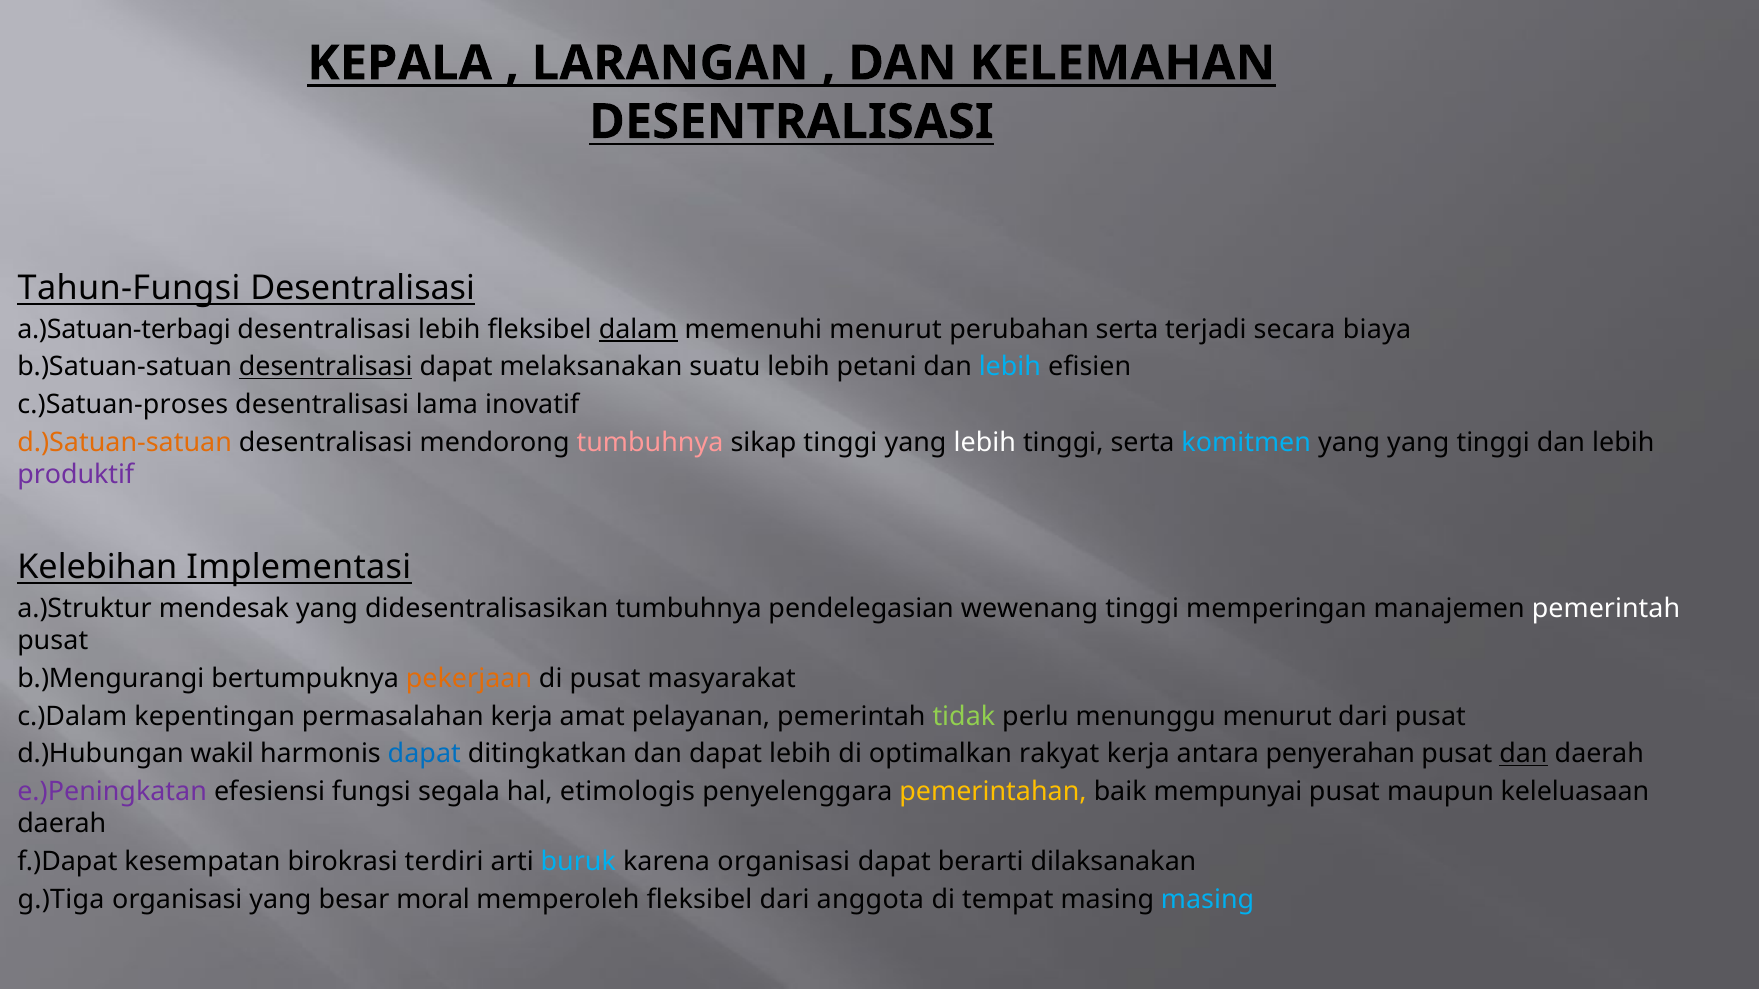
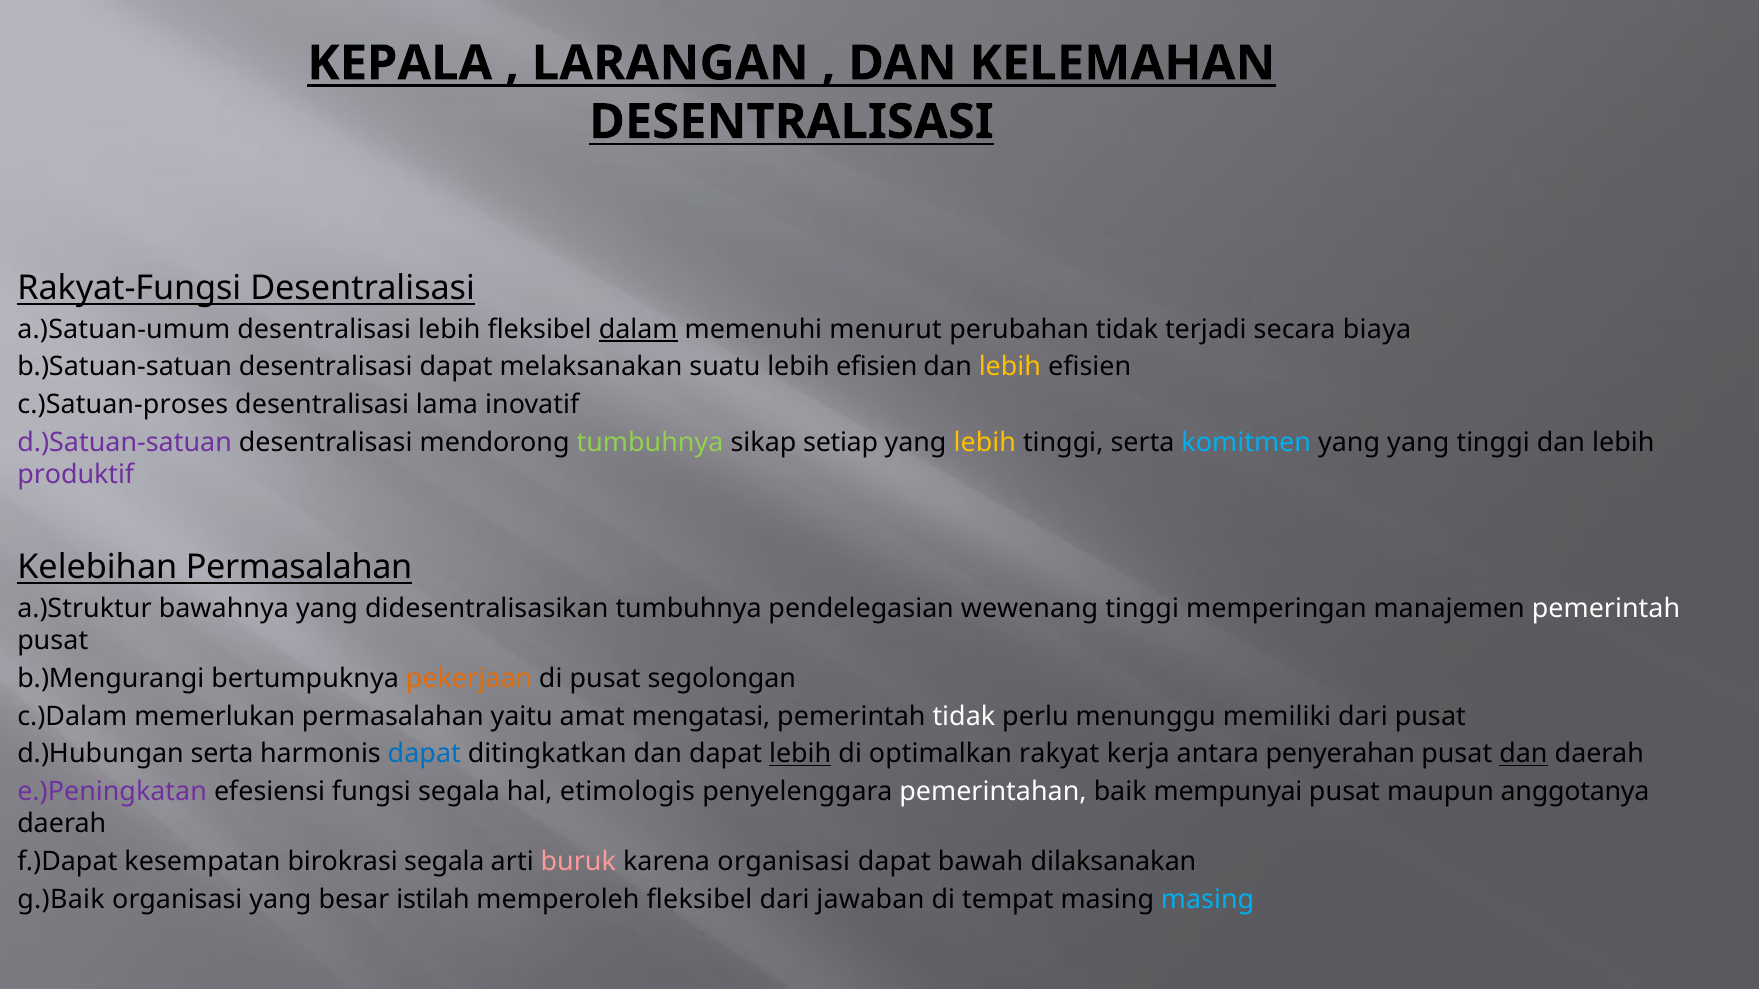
Tahun-Fungsi: Tahun-Fungsi -> Rakyat-Fungsi (129, 288)
a.)Satuan-terbagi: a.)Satuan-terbagi -> a.)Satuan-umum (124, 330)
perubahan serta: serta -> tidak (1127, 330)
desentralisasi underline: present -> none (326, 367)
petani: petani -> efisien (877, 367)
lebih colour: light blue -> yellow (1010, 367)
d.)Satuan-satuan colour: orange -> purple (125, 443)
tumbuhnya colour: pink -> light green (650, 443)
sikap tinggi: tinggi -> setiap (841, 443)
lebih colour: white -> yellow (985, 443)
Kelebihan Implementasi: Implementasi -> Permasalahan (299, 567)
mendesak: mendesak -> bawahnya (224, 609)
masyarakat: masyarakat -> segolongan (722, 679)
kepentingan: kepentingan -> memerlukan (215, 717)
permasalahan kerja: kerja -> yaitu (522, 717)
pelayanan: pelayanan -> mengatasi (701, 717)
tidak colour: light green -> white (964, 717)
menunggu menurut: menurut -> memiliki (1277, 717)
d.)Hubungan wakil: wakil -> serta (222, 754)
lebih underline: none -> present (800, 754)
pemerintahan colour: yellow -> white (993, 792)
keleluasaan: keleluasaan -> anggotanya (1575, 792)
birokrasi terdiri: terdiri -> segala (444, 862)
buruk colour: light blue -> pink (578, 862)
berarti: berarti -> bawah (981, 862)
g.)Tiga: g.)Tiga -> g.)Baik (61, 900)
moral: moral -> istilah (433, 900)
anggota: anggota -> jawaban (870, 900)
